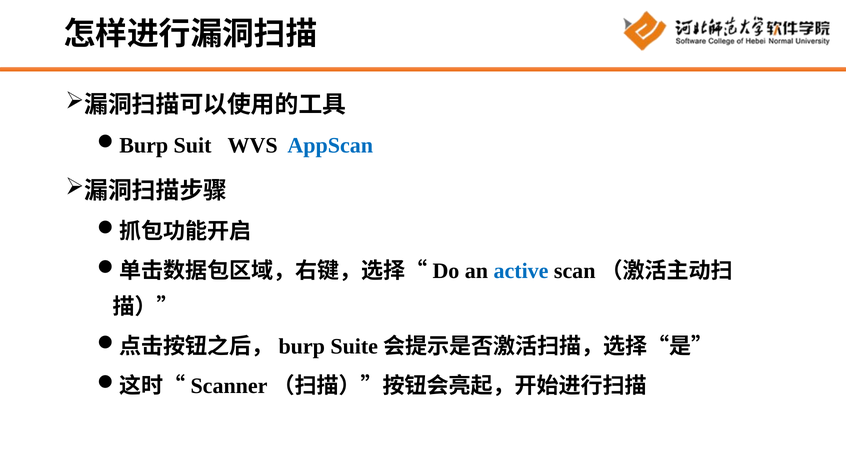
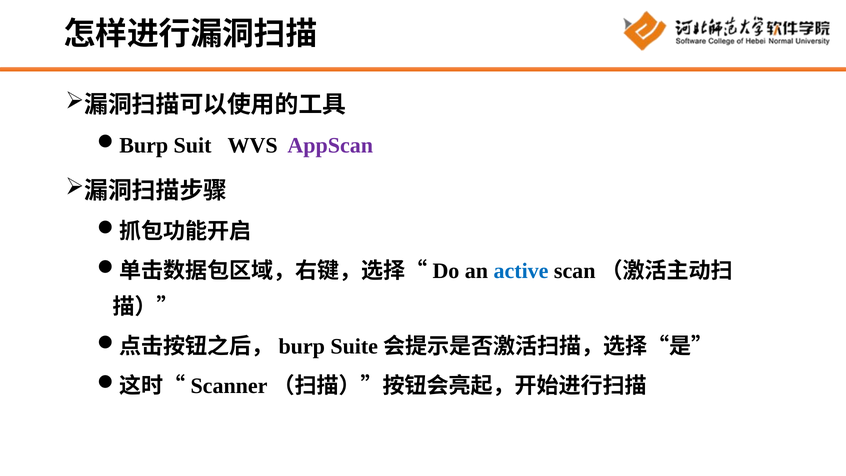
AppScan colour: blue -> purple (330, 145)
